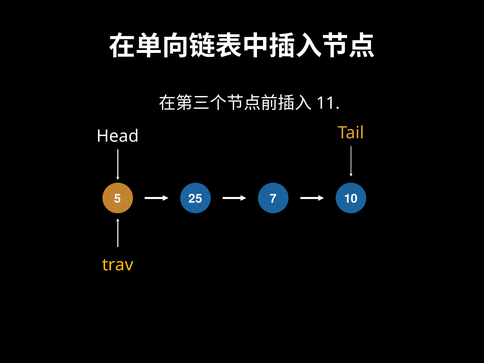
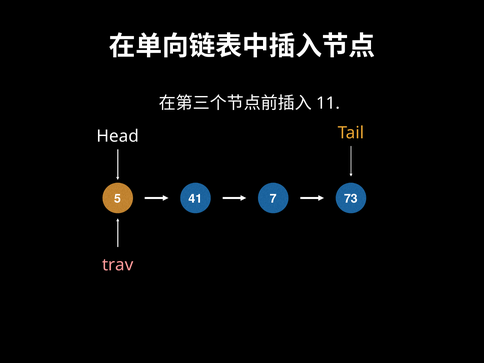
25: 25 -> 41 (195, 199)
10: 10 -> 73 (351, 199)
trav colour: yellow -> pink (118, 265)
